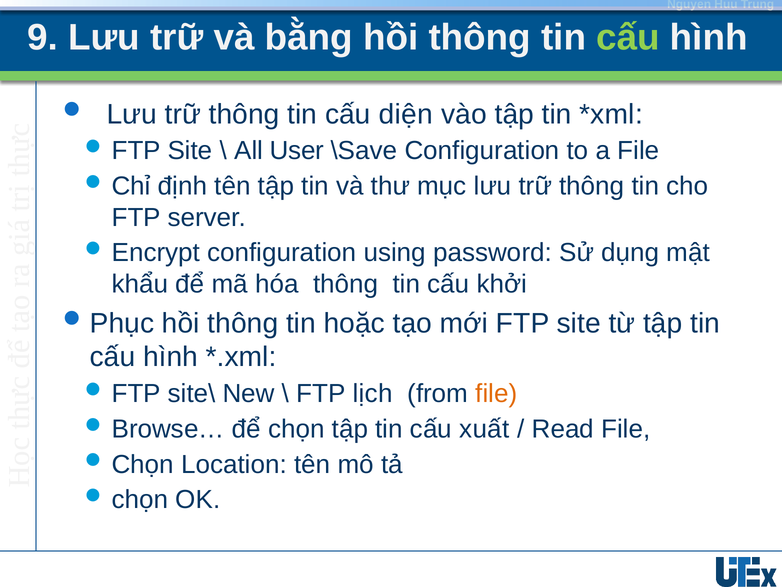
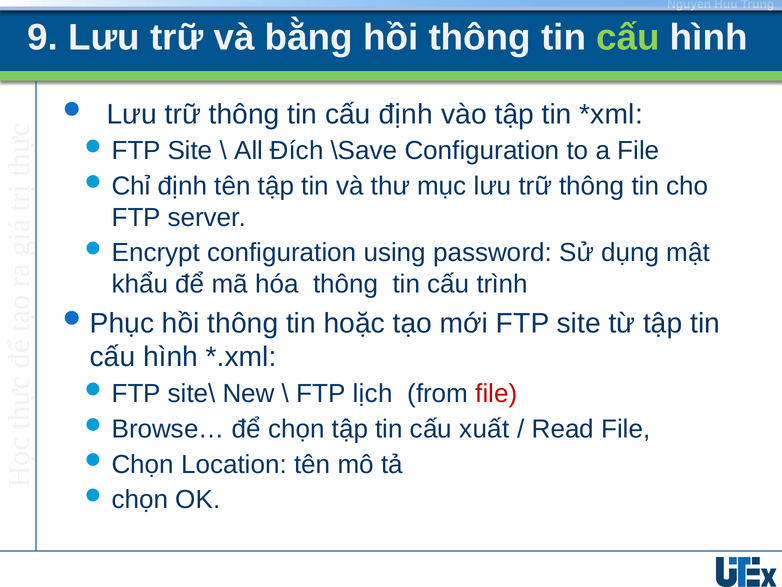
cấu diện: diện -> định (406, 114)
User: User -> Đích (297, 151)
khởi: khởi -> trình (502, 284)
file colour: orange -> red (496, 393)
